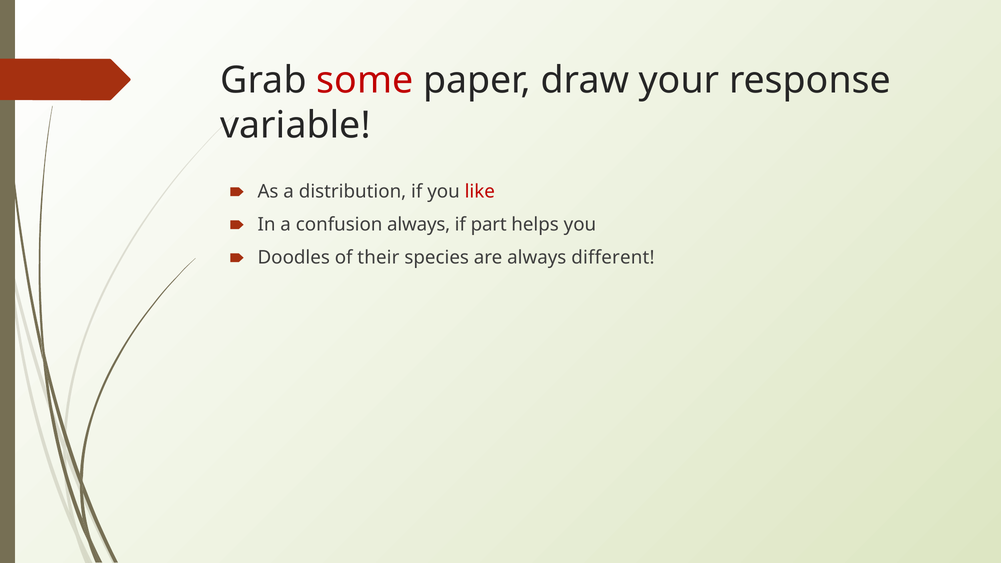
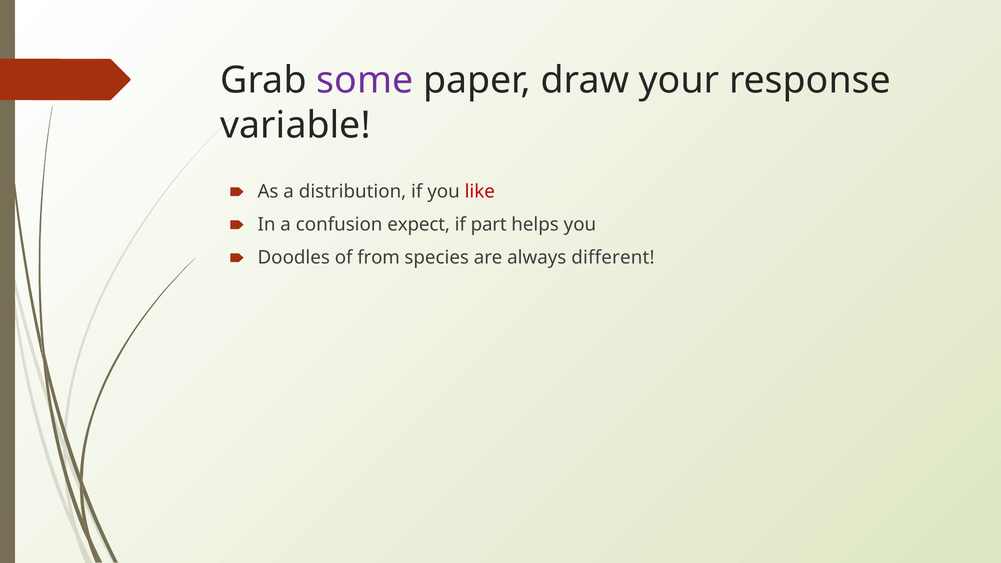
some colour: red -> purple (365, 80)
confusion always: always -> expect (419, 224)
their: their -> from (379, 257)
